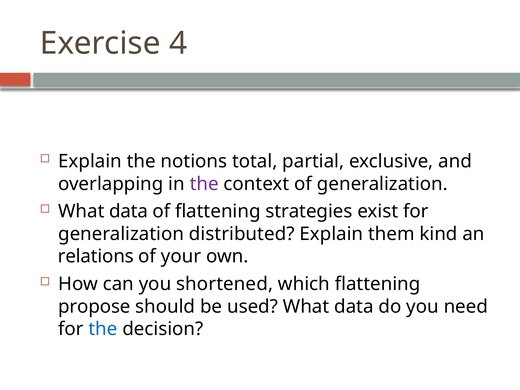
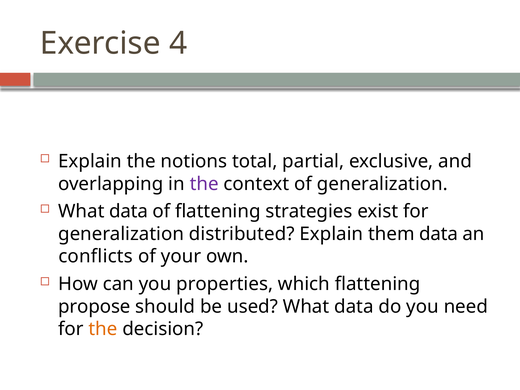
them kind: kind -> data (439, 234)
relations: relations -> conflicts (96, 256)
shortened: shortened -> properties (225, 284)
the colour: blue -> orange (103, 329)
